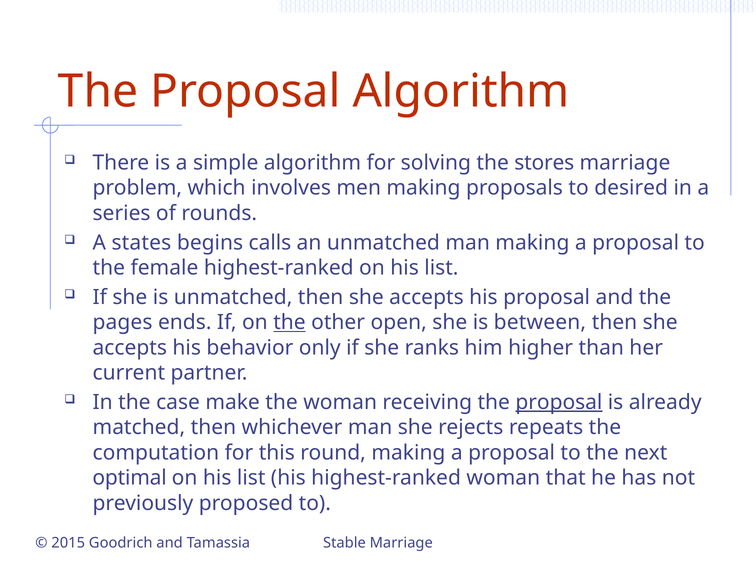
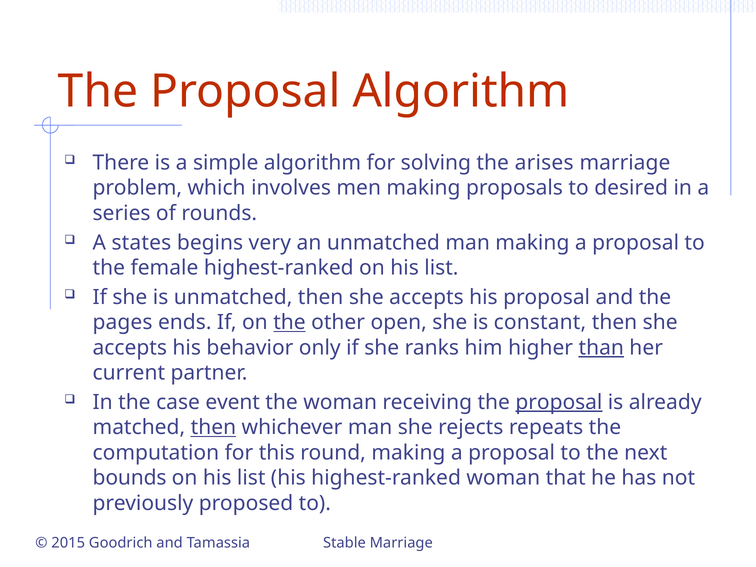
stores: stores -> arises (544, 163)
calls: calls -> very (270, 243)
between: between -> constant (540, 322)
than underline: none -> present (601, 348)
make: make -> event (233, 402)
then underline: none -> present (213, 427)
optimal: optimal -> bounds (130, 478)
